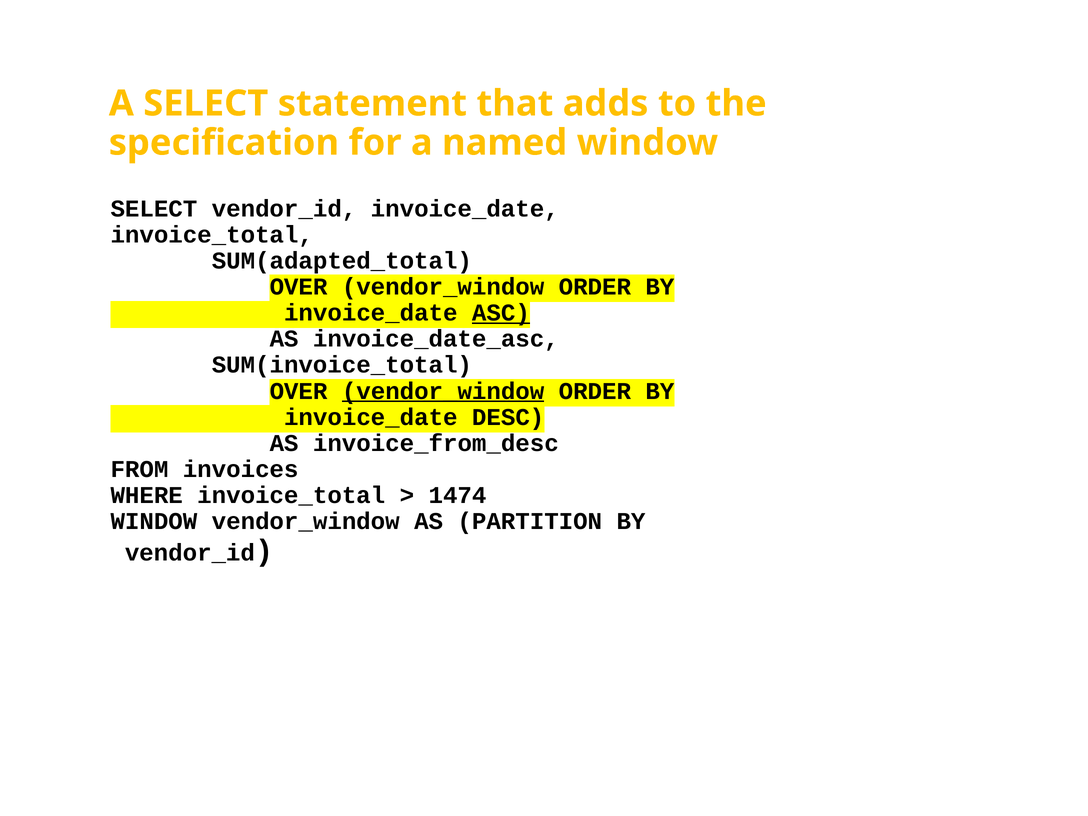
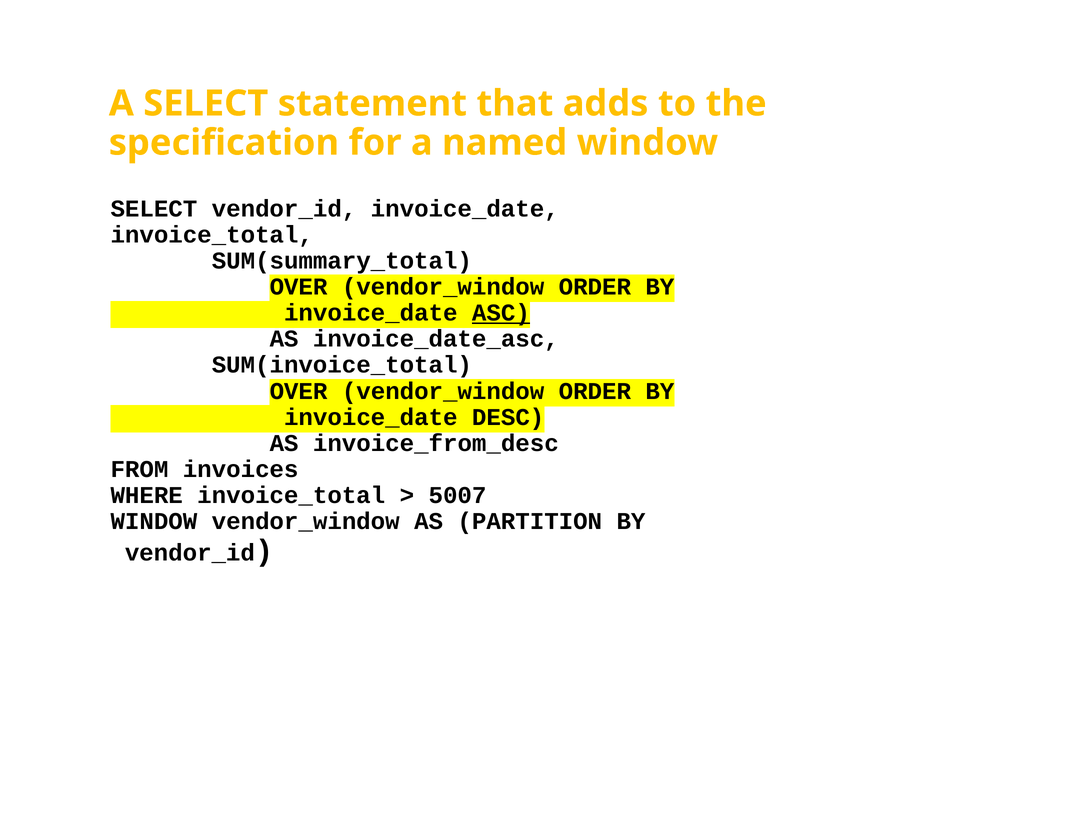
SUM(adapted_total: SUM(adapted_total -> SUM(summary_total (342, 261)
vendor_window underline: present -> none (443, 391)
1474: 1474 -> 5007 (458, 495)
